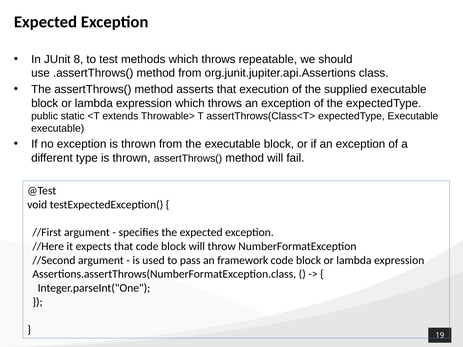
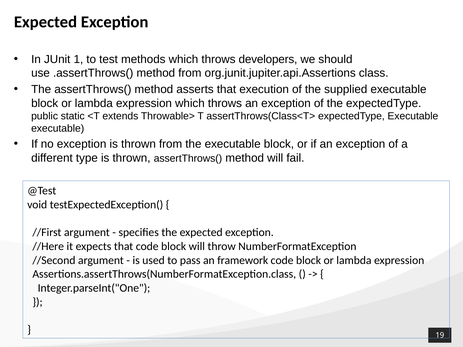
8: 8 -> 1 (78, 59)
repeatable: repeatable -> developers (268, 59)
